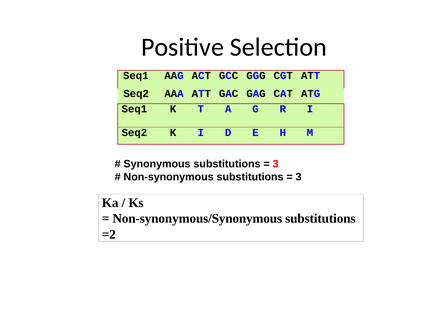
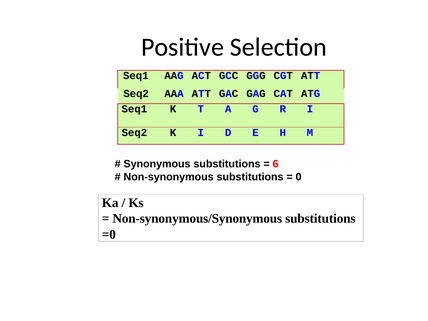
3: 3 -> 6 (276, 164)
3: 3 -> 0 (299, 177)
=2: =2 -> =0 (109, 234)
